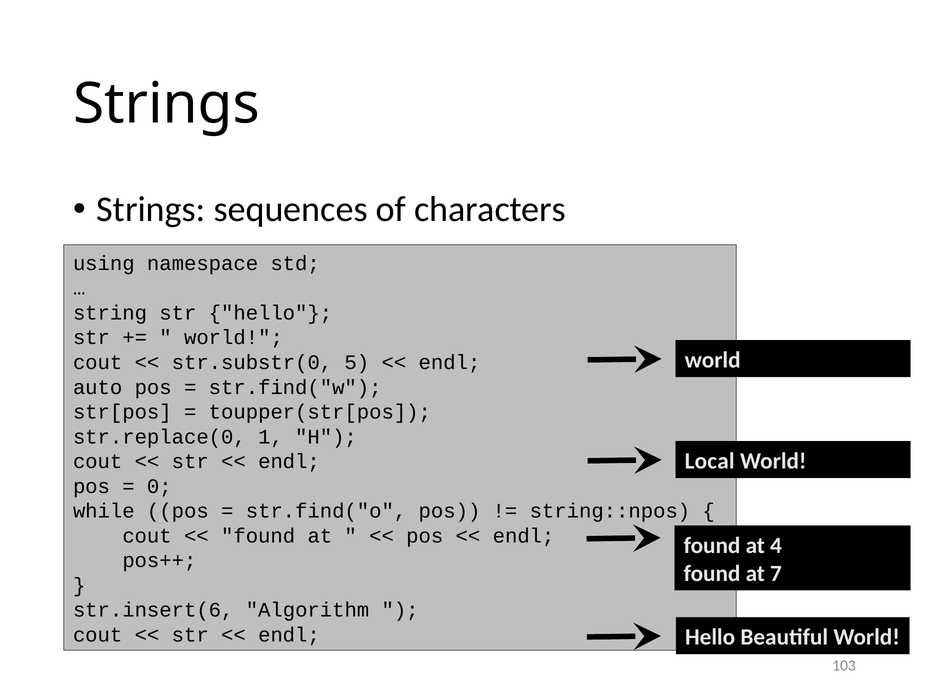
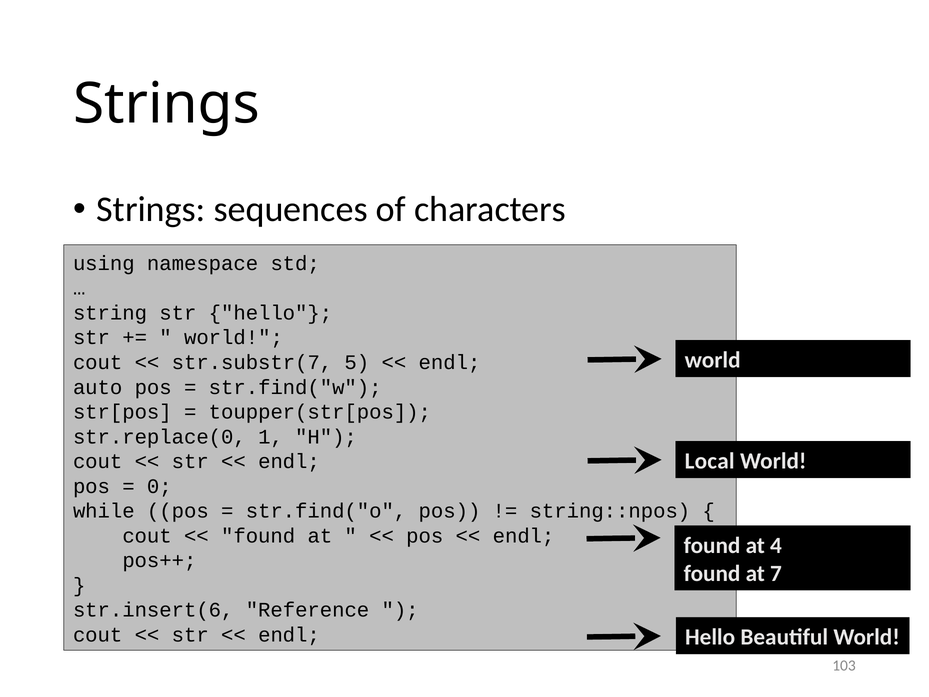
str.substr(0: str.substr(0 -> str.substr(7 (252, 362)
Algorithm: Algorithm -> Reference (308, 610)
